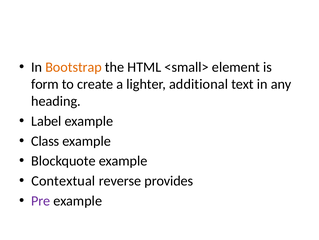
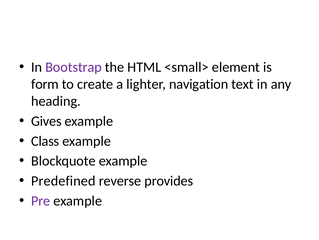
Bootstrap colour: orange -> purple (74, 67)
additional: additional -> navigation (199, 84)
Label: Label -> Gives (46, 121)
Contextual: Contextual -> Predefined (63, 180)
